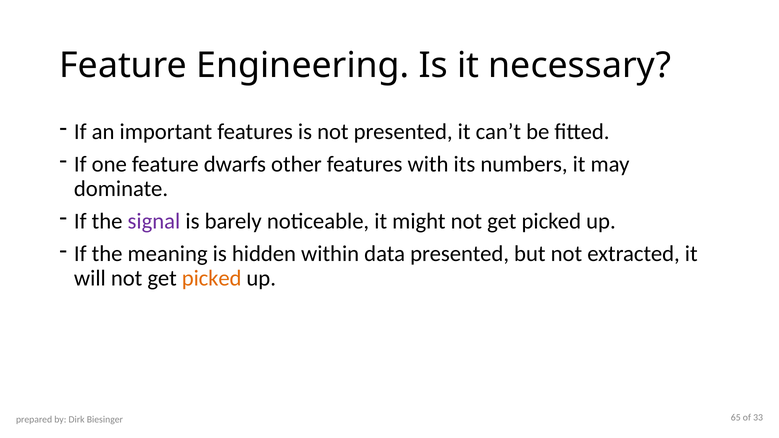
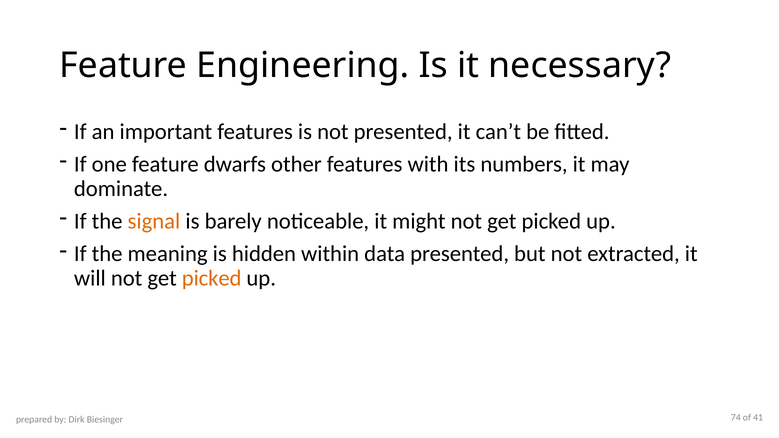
signal colour: purple -> orange (154, 221)
65: 65 -> 74 (736, 418)
33: 33 -> 41 (758, 418)
